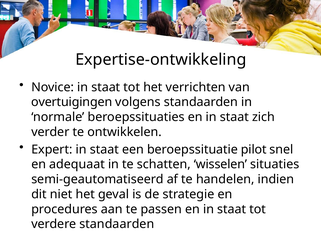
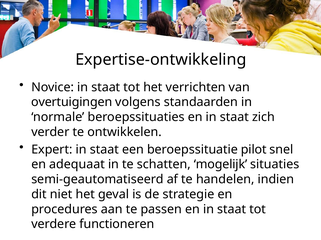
wisselen: wisselen -> mogelijk (221, 165)
verdere standaarden: standaarden -> functioneren (117, 225)
